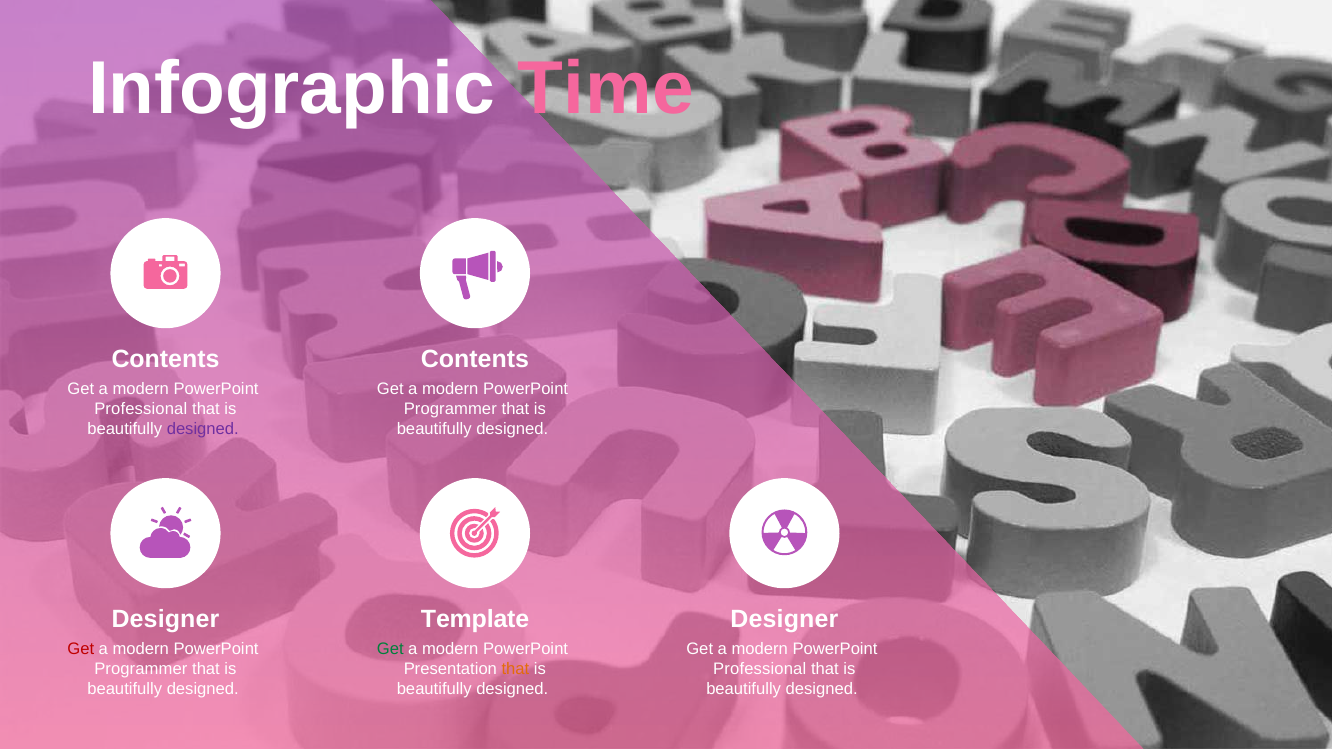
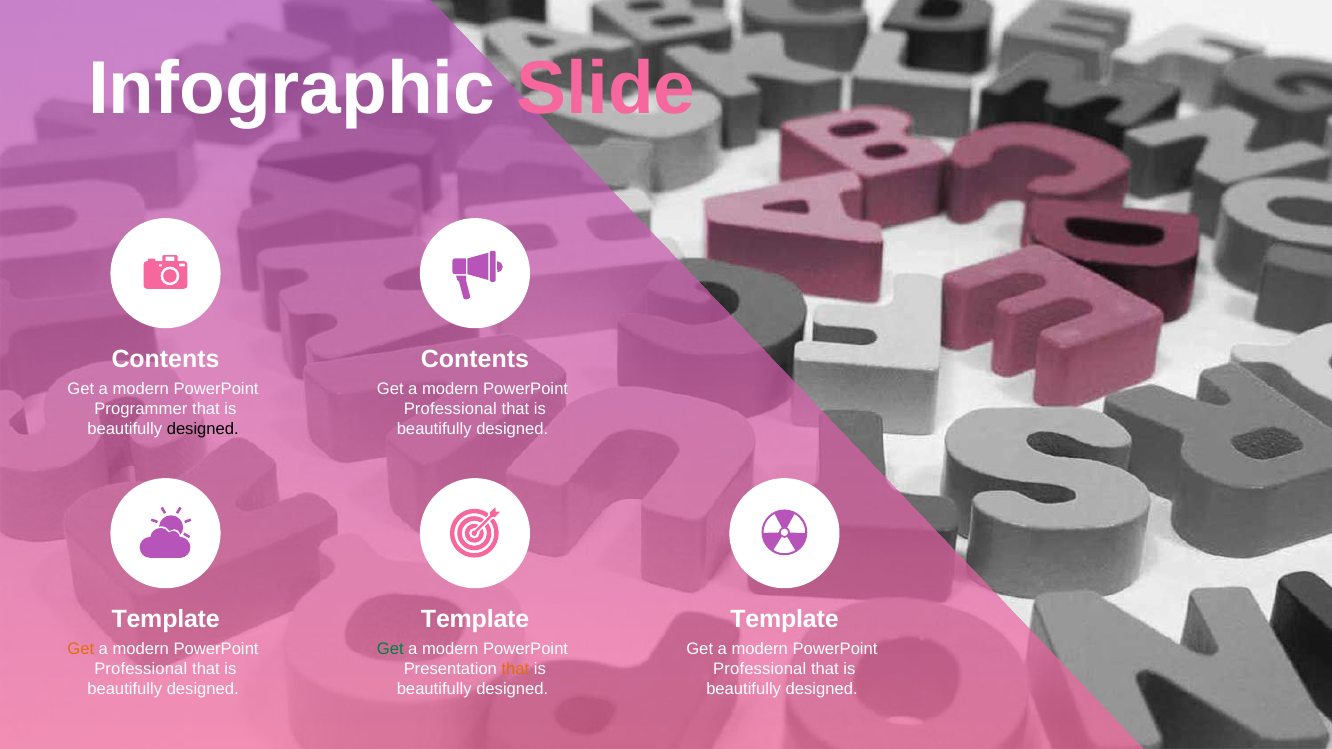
Time: Time -> Slide (606, 89)
Professional: Professional -> Programmer (141, 409)
Programmer: Programmer -> Professional (450, 409)
designed colour: purple -> black (203, 429)
Designer: Designer -> Template (166, 619)
Designer: Designer -> Template (785, 619)
Get colour: red -> orange (81, 649)
Programmer: Programmer -> Professional (141, 669)
